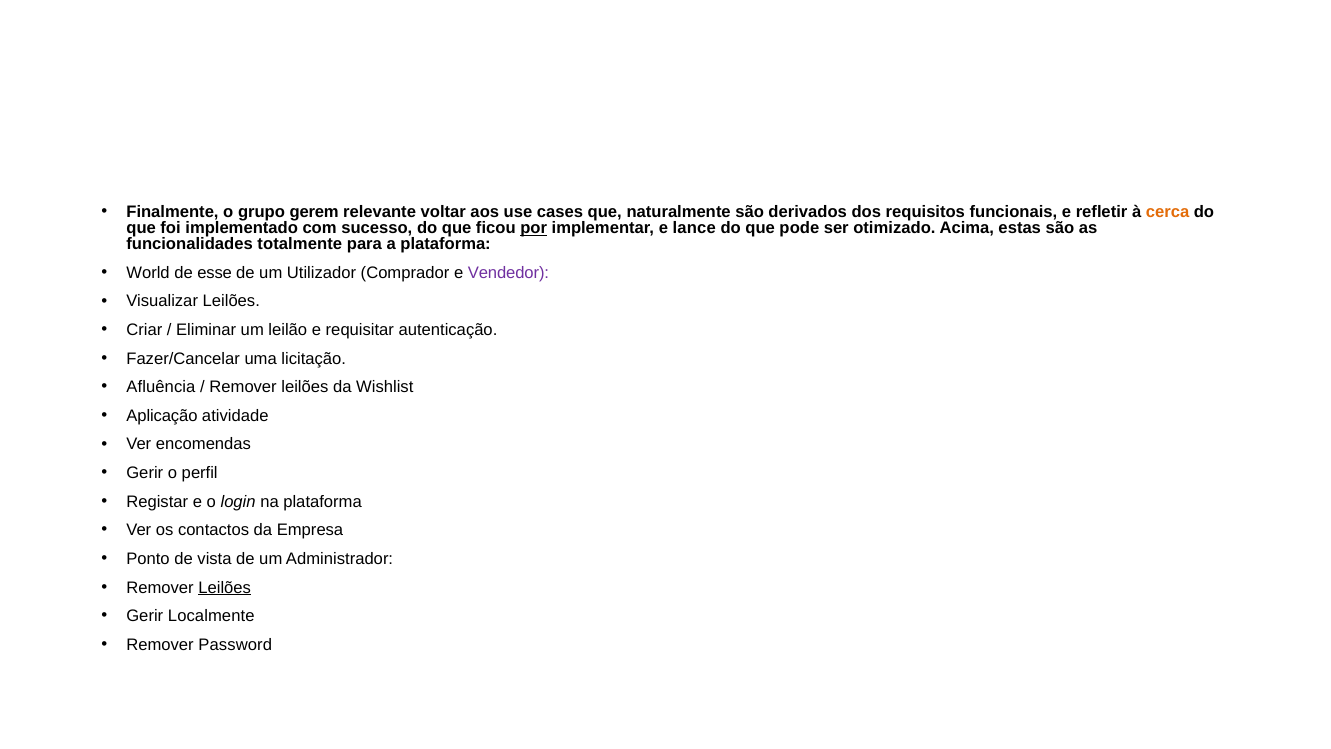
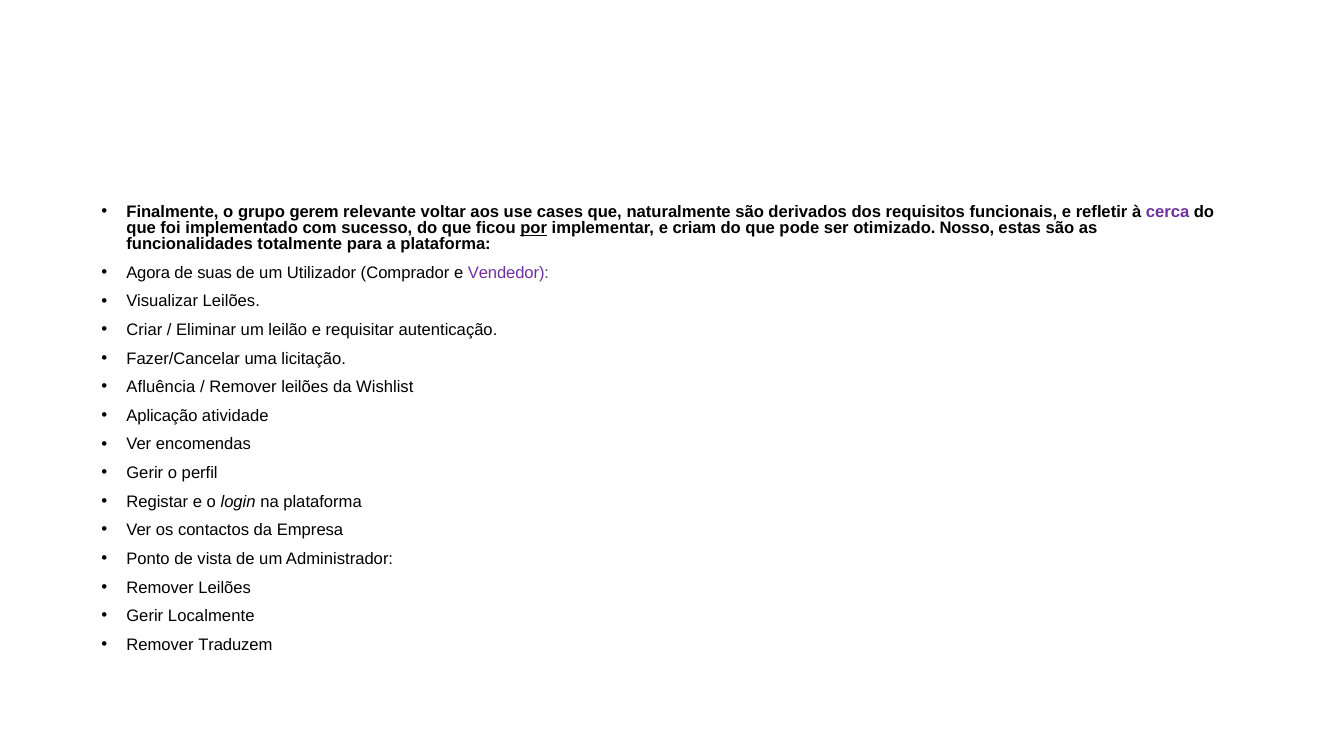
cerca colour: orange -> purple (1168, 212)
lance: lance -> criam (694, 228)
Acima: Acima -> Nosso (967, 228)
World: World -> Agora (148, 273)
esse: esse -> suas (215, 273)
Leilões underline: present -> none (225, 587)
Password: Password -> Traduzem (235, 645)
